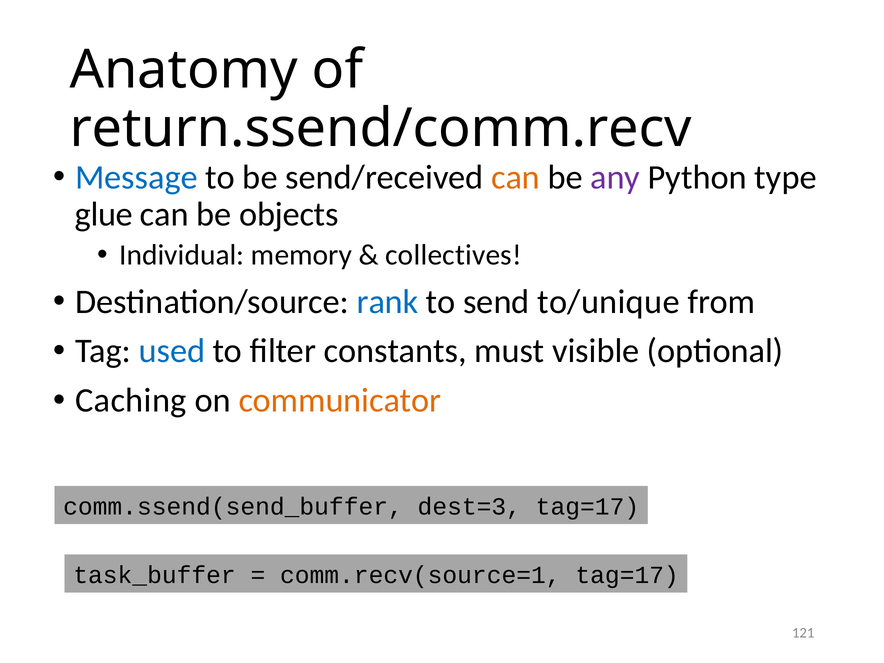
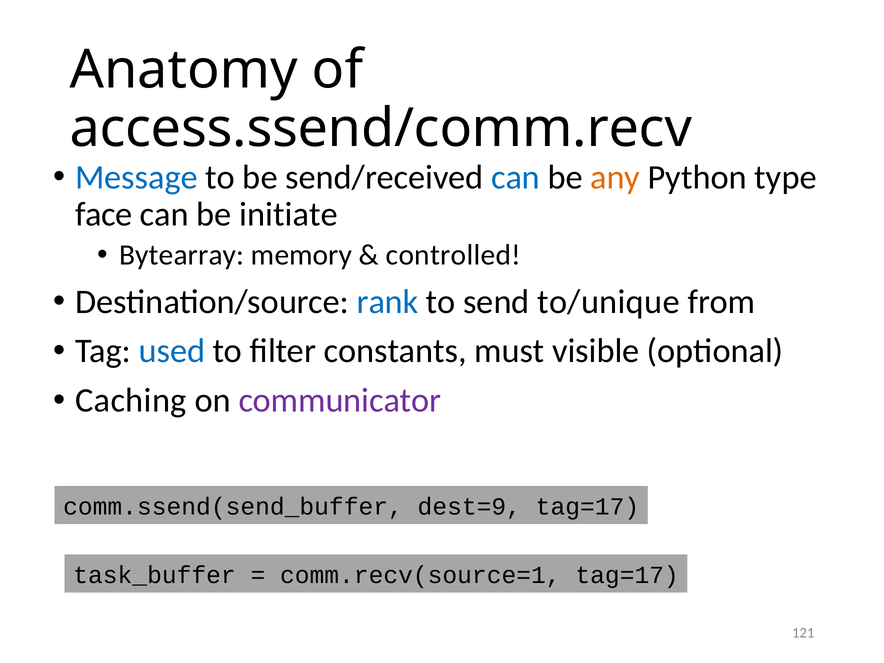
return.ssend/comm.recv: return.ssend/comm.recv -> access.ssend/comm.recv (381, 128)
can colour: orange -> blue (516, 177)
any colour: purple -> orange (615, 177)
glue: glue -> face (104, 214)
objects: objects -> initiate (289, 214)
Individual: Individual -> Bytearray (182, 255)
collectives: collectives -> controlled (453, 255)
communicator colour: orange -> purple (340, 400)
dest=3: dest=3 -> dest=9 (469, 507)
